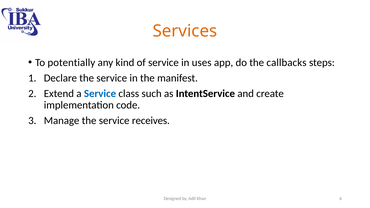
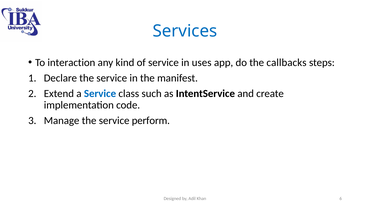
Services colour: orange -> blue (185, 31)
potentially: potentially -> interaction (71, 63)
receives: receives -> perform (151, 121)
